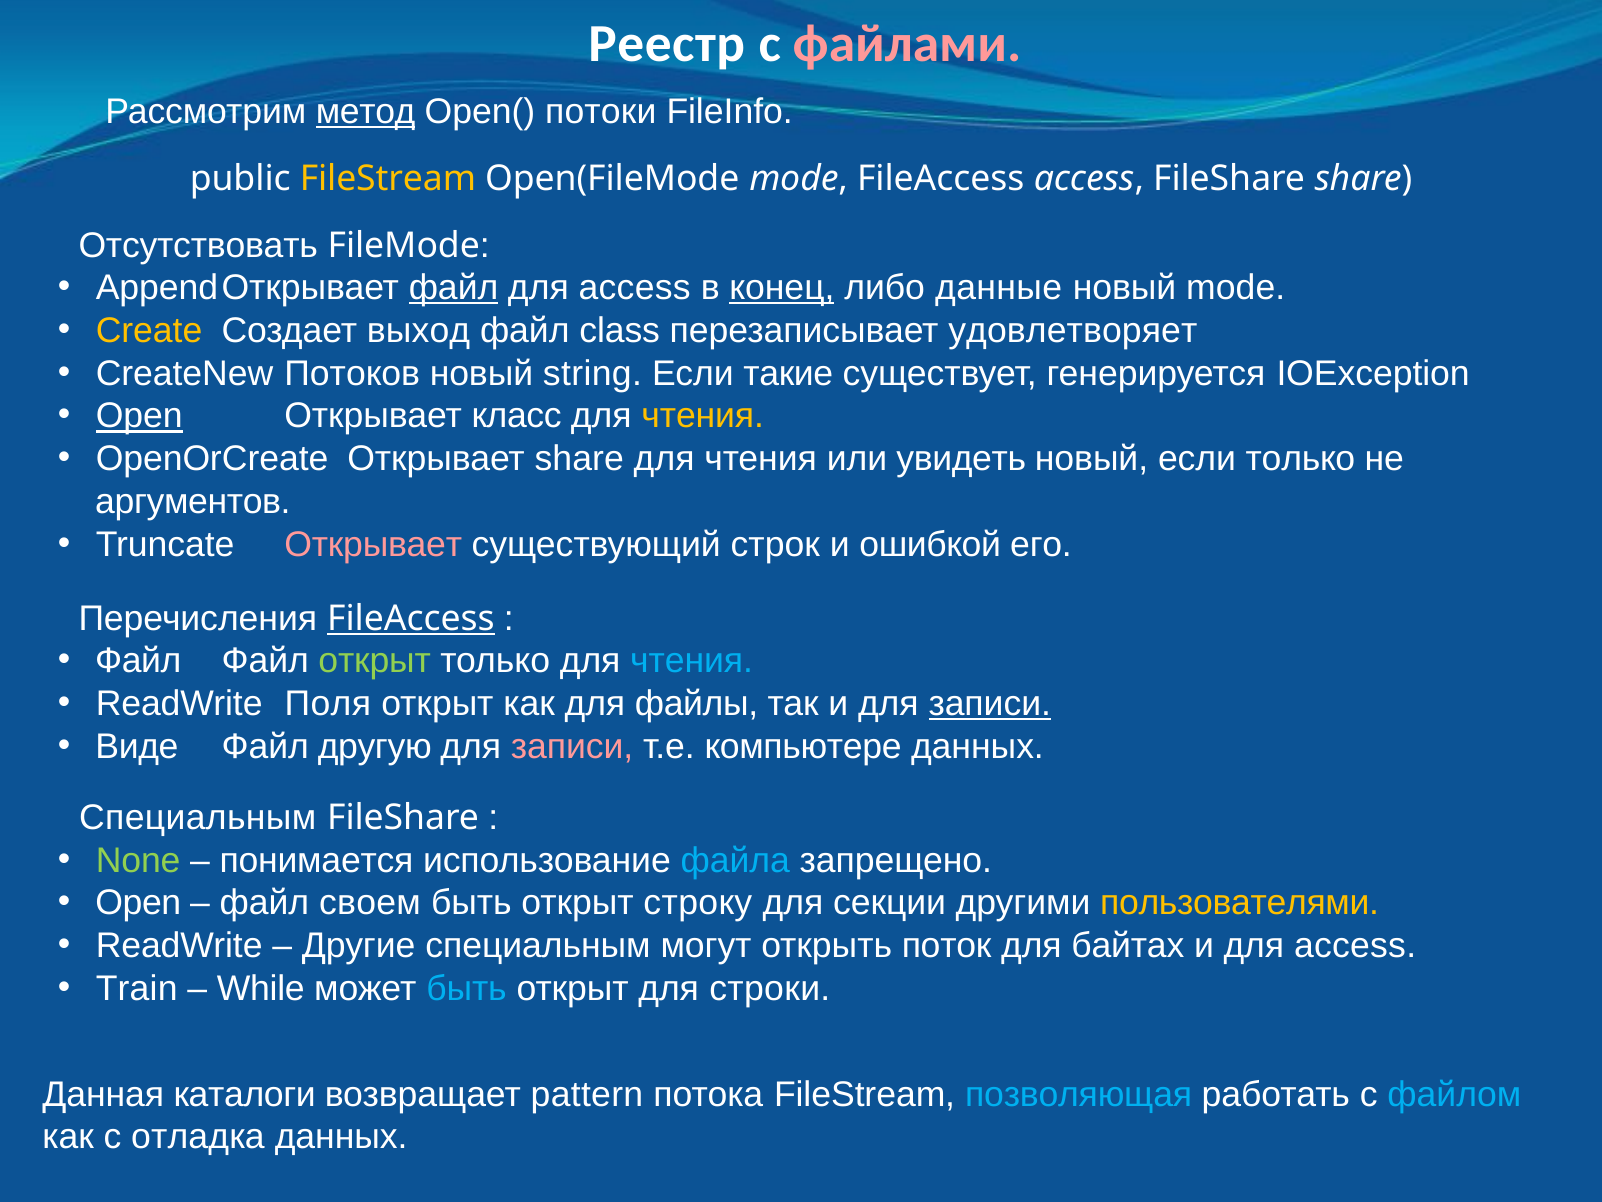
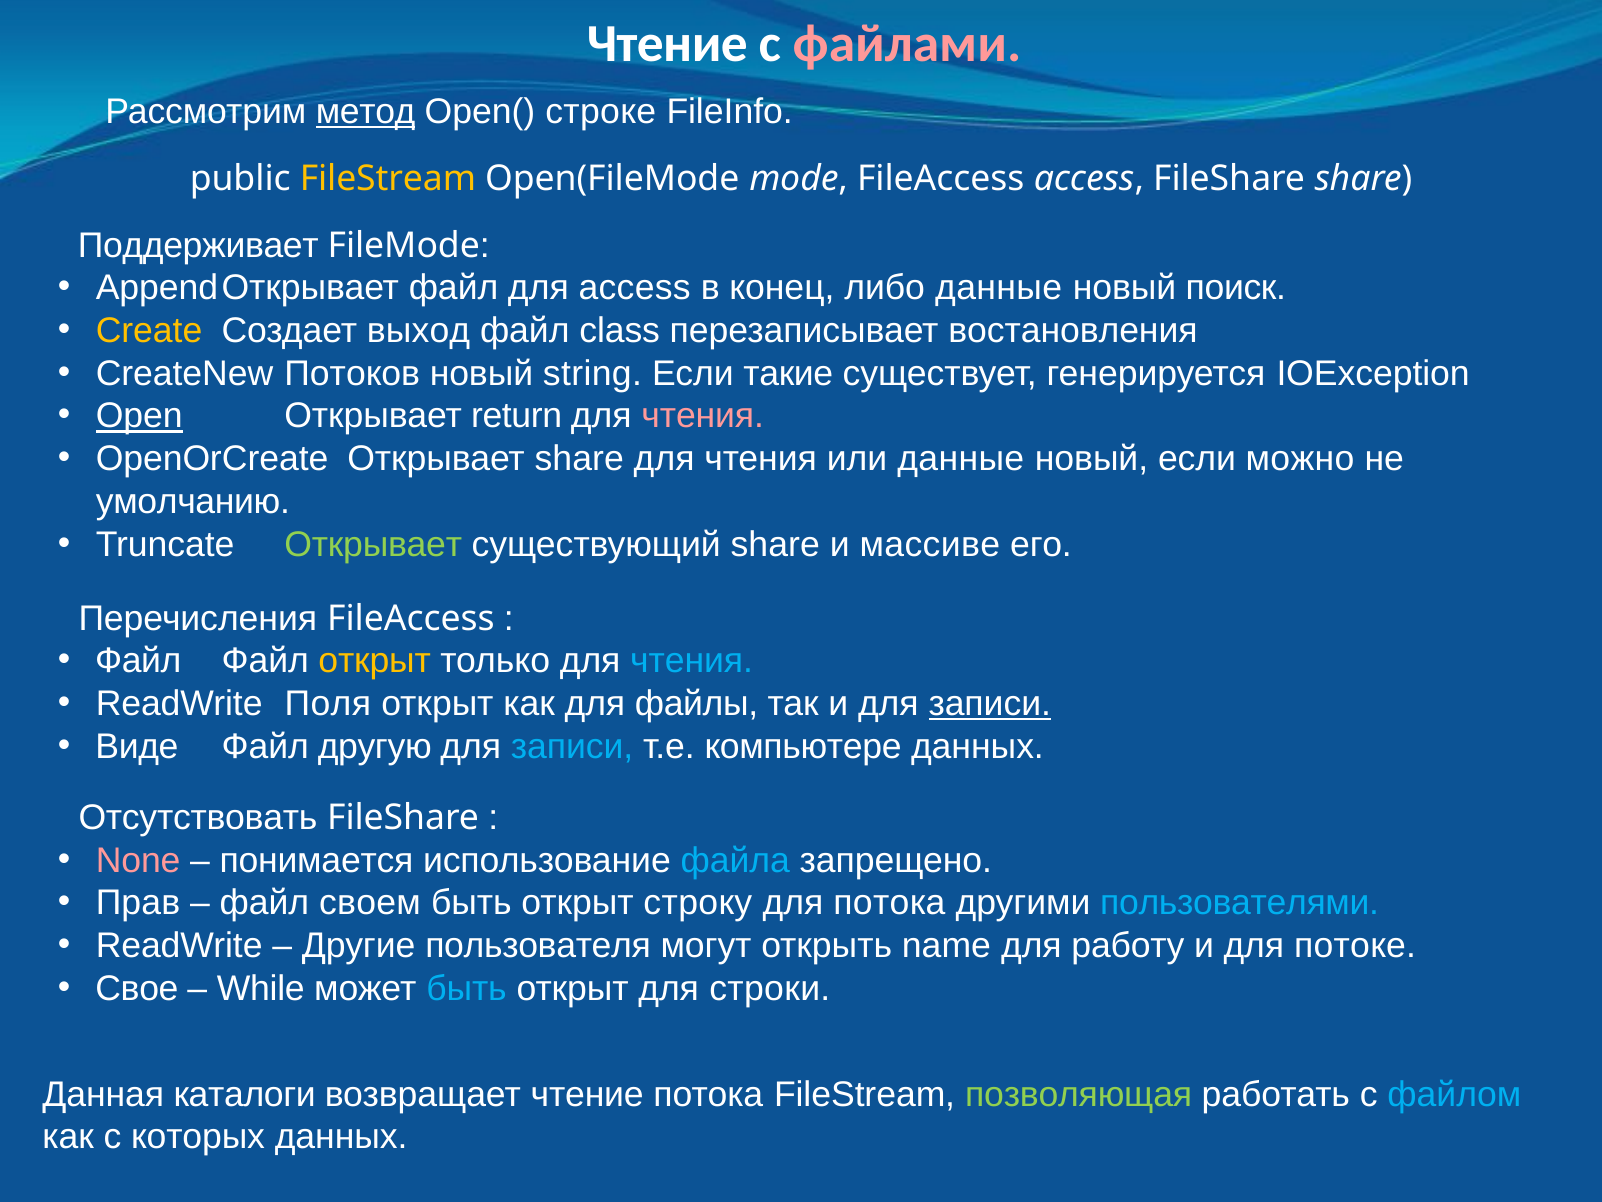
Реестр: Реестр -> Чтение (667, 44)
потоки: потоки -> строке (601, 112)
Отсутствовать: Отсутствовать -> Поддерживает (198, 245)
файл underline: present -> none (454, 288)
конец underline: present -> none (782, 288)
новый mode: mode -> поиск (1236, 288)
удовлетворяет: удовлетворяет -> востановления (1073, 331)
класс: класс -> return (517, 416)
чтения colour: yellow -> pink (703, 416)
или увидеть: увидеть -> данные (961, 459)
если только: только -> можно (1300, 459)
аргументов: аргументов -> умолчанию (193, 501)
Открывает colour: pink -> light green (373, 544)
существующий строк: строк -> share (775, 544)
ошибкой: ошибкой -> массиве (930, 544)
FileAccess underline: present -> none (411, 618)
открыт colour: light green -> yellow (375, 661)
записи colour: pink -> light blue (572, 746)
Специальным: Специальным -> Отсутствовать (198, 817)
None colour: light green -> pink (138, 860)
Open: Open -> Прав (138, 903)
для секции: секции -> потока (889, 903)
пользователями colour: yellow -> light blue (1240, 903)
Другие специальным: специальным -> пользователя (538, 945)
поток: поток -> name (946, 945)
байтах: байтах -> работу (1128, 945)
и для access: access -> потоке (1355, 945)
Train: Train -> Свое (137, 988)
возвращает pattern: pattern -> чтение (587, 1094)
позволяющая colour: light blue -> light green (1079, 1094)
отладка: отладка -> которых (198, 1137)
